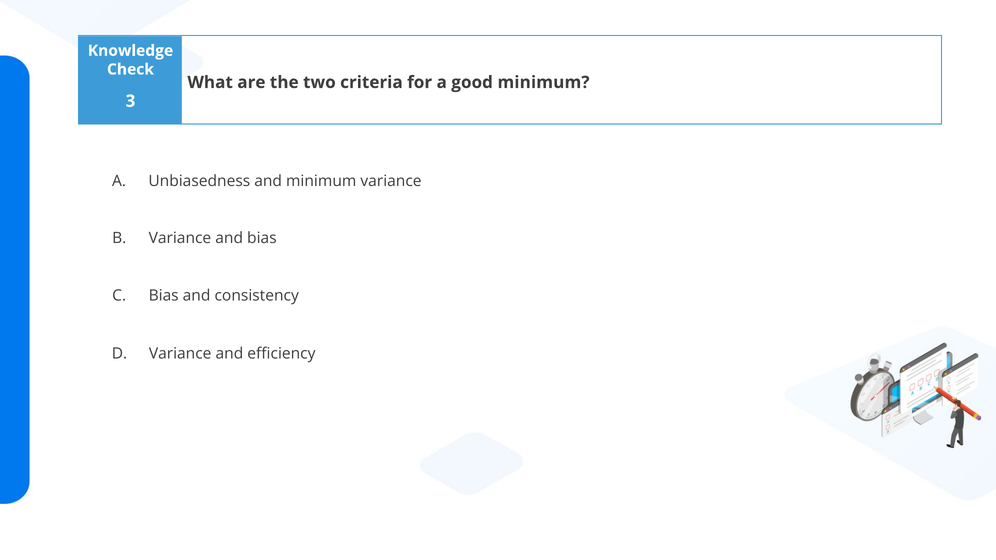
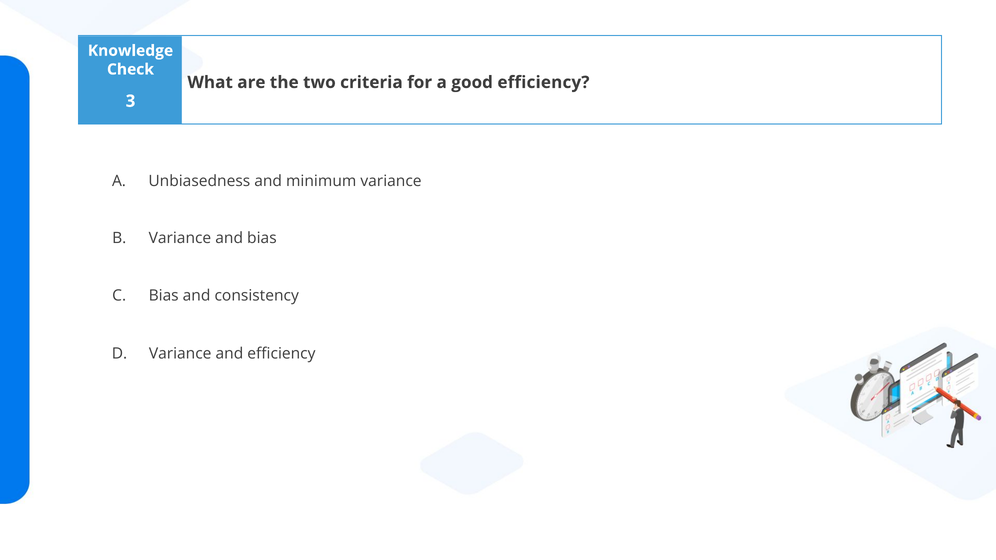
good minimum: minimum -> efficiency (543, 82)
